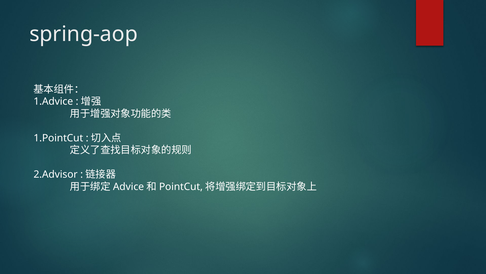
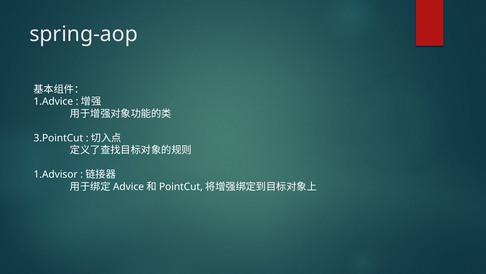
1.PointCut: 1.PointCut -> 3.PointCut (58, 138)
2.Advisor: 2.Advisor -> 1.Advisor (56, 174)
